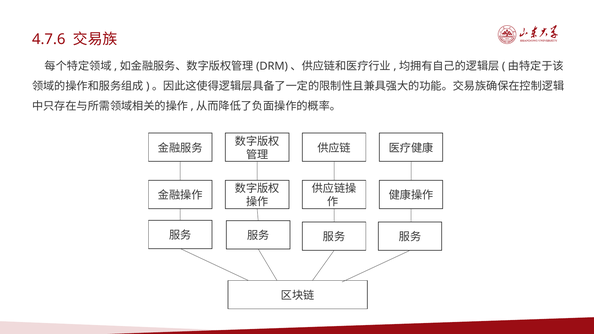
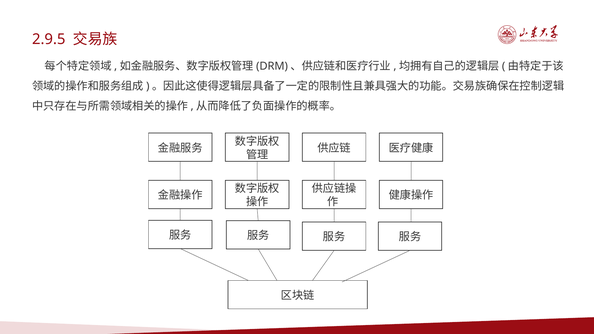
4.7.6: 4.7.6 -> 2.9.5 (49, 39)
